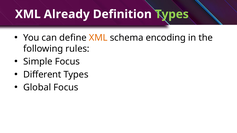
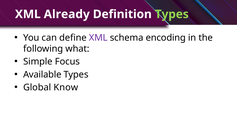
XML colour: orange -> purple (98, 38)
rules: rules -> what (77, 49)
Different: Different -> Available (42, 75)
Global Focus: Focus -> Know (66, 88)
